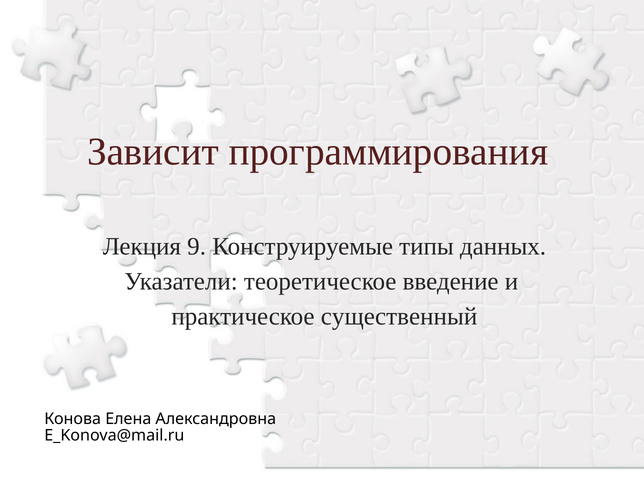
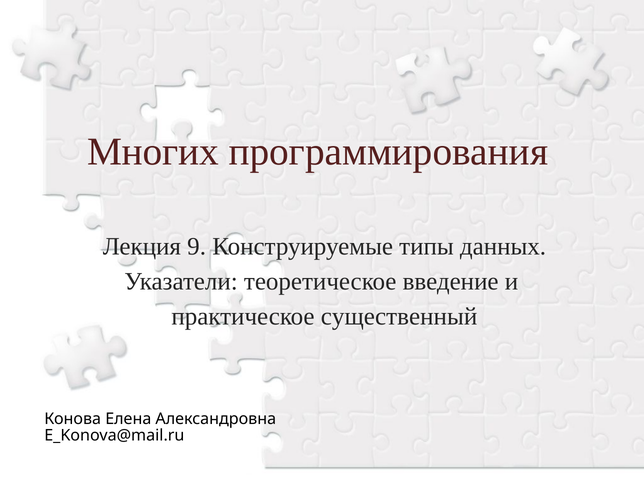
Зависит: Зависит -> Многих (153, 152)
